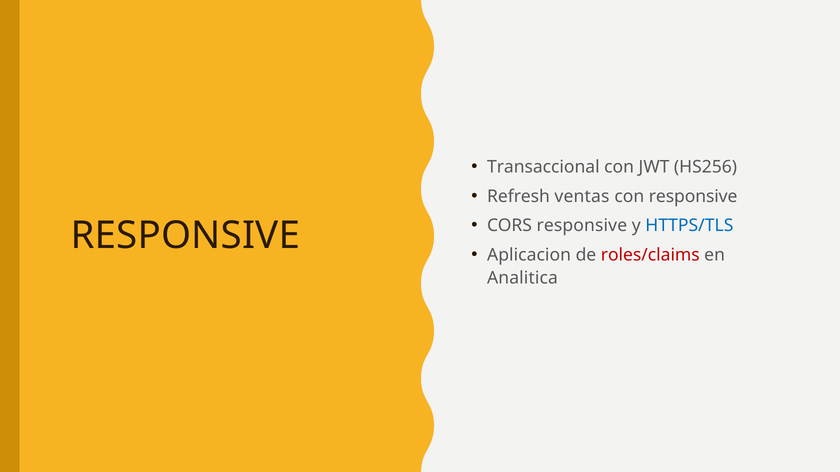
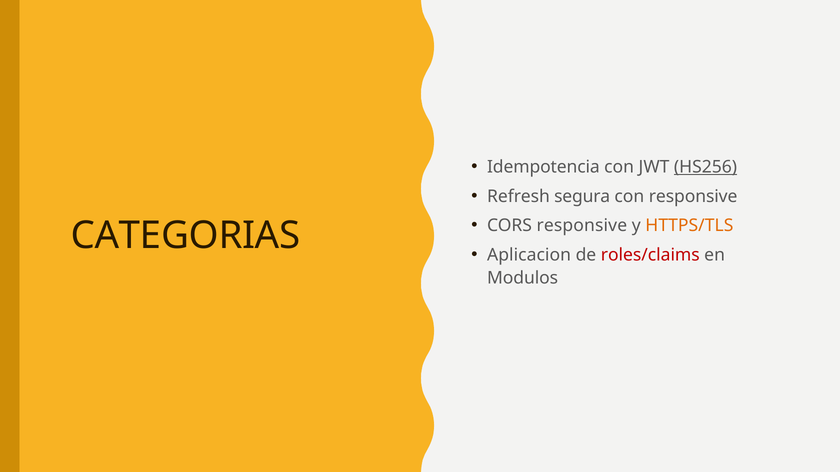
Transaccional: Transaccional -> Idempotencia (543, 167)
HS256 underline: none -> present (706, 167)
ventas: ventas -> segura (582, 197)
HTTPS/TLS colour: blue -> orange (689, 226)
RESPONSIVE: RESPONSIVE -> CATEGORIAS (185, 236)
Analitica: Analitica -> Modulos (523, 278)
